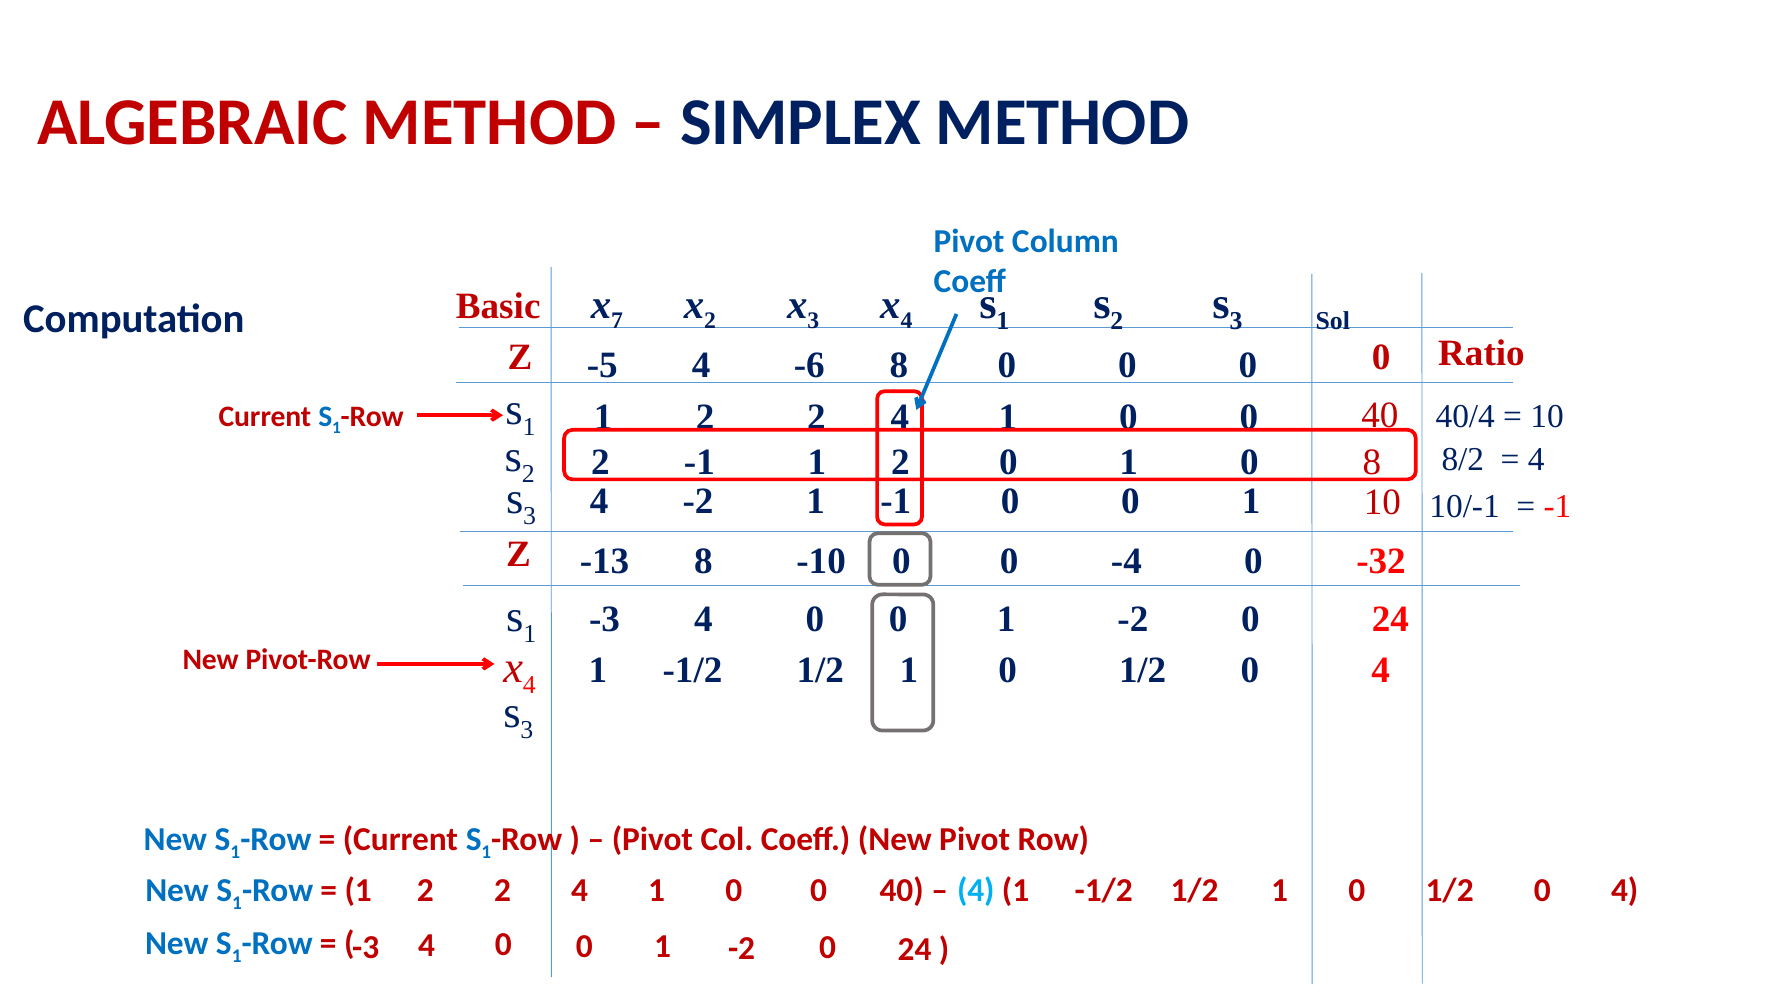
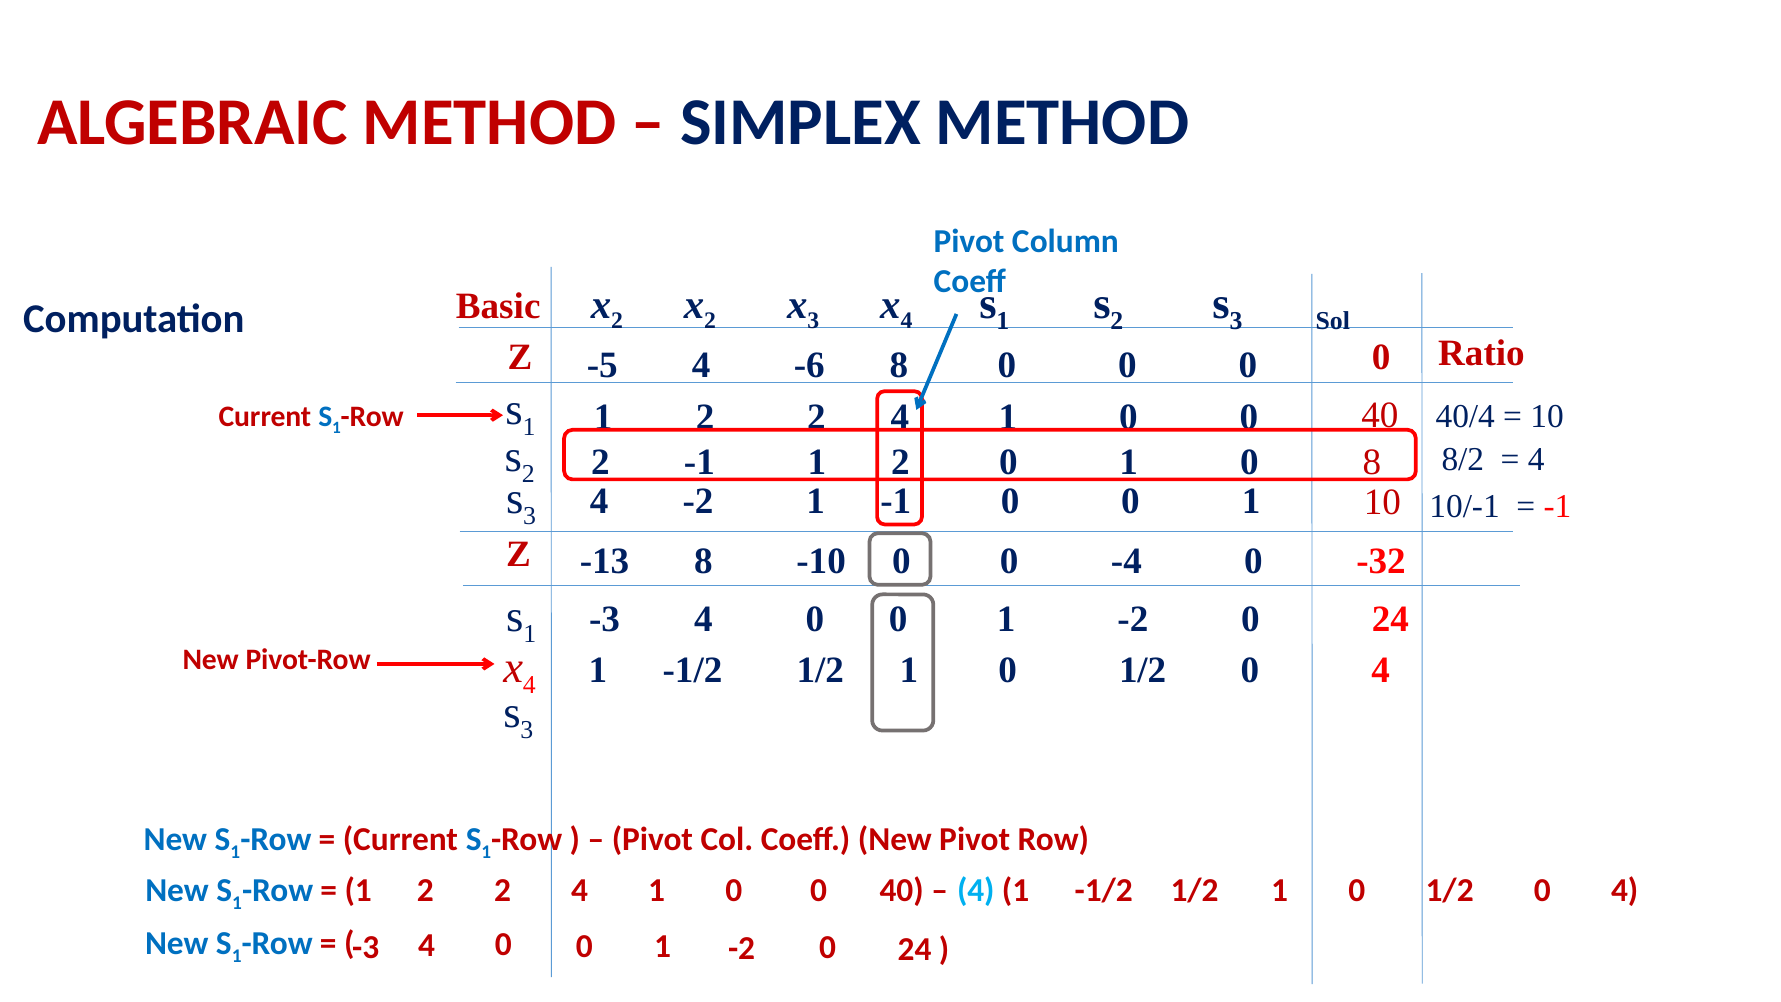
7: 7 -> 2 (617, 321)
